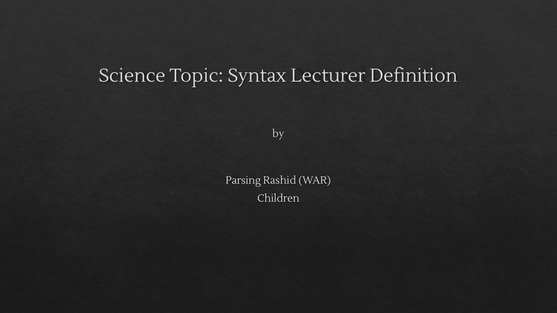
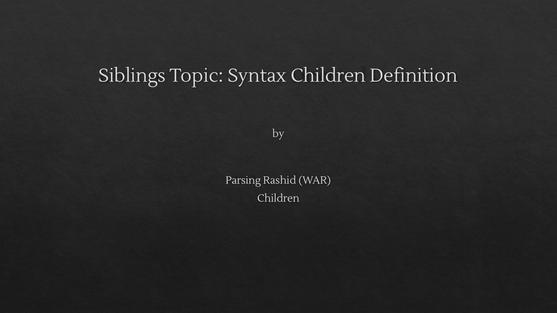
Science: Science -> Siblings (132, 76)
Syntax Lecturer: Lecturer -> Children (328, 76)
